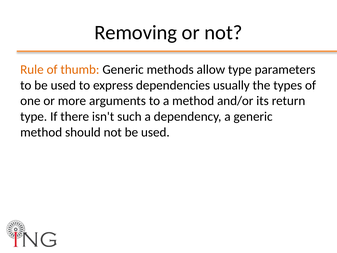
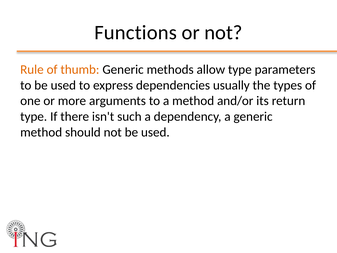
Removing: Removing -> Functions (136, 33)
